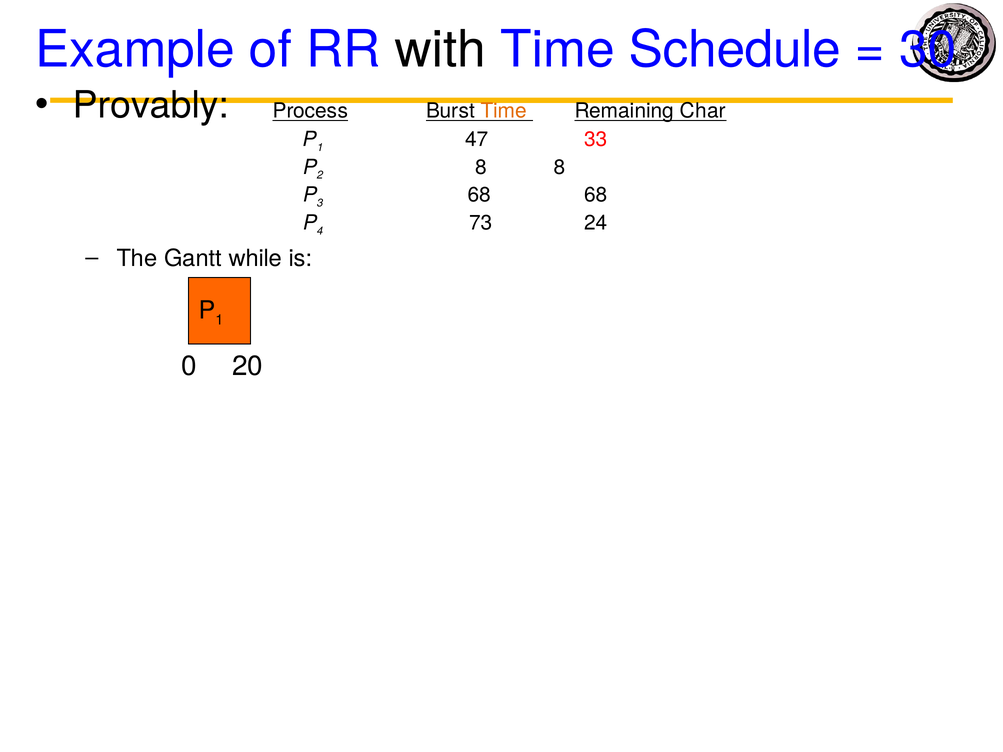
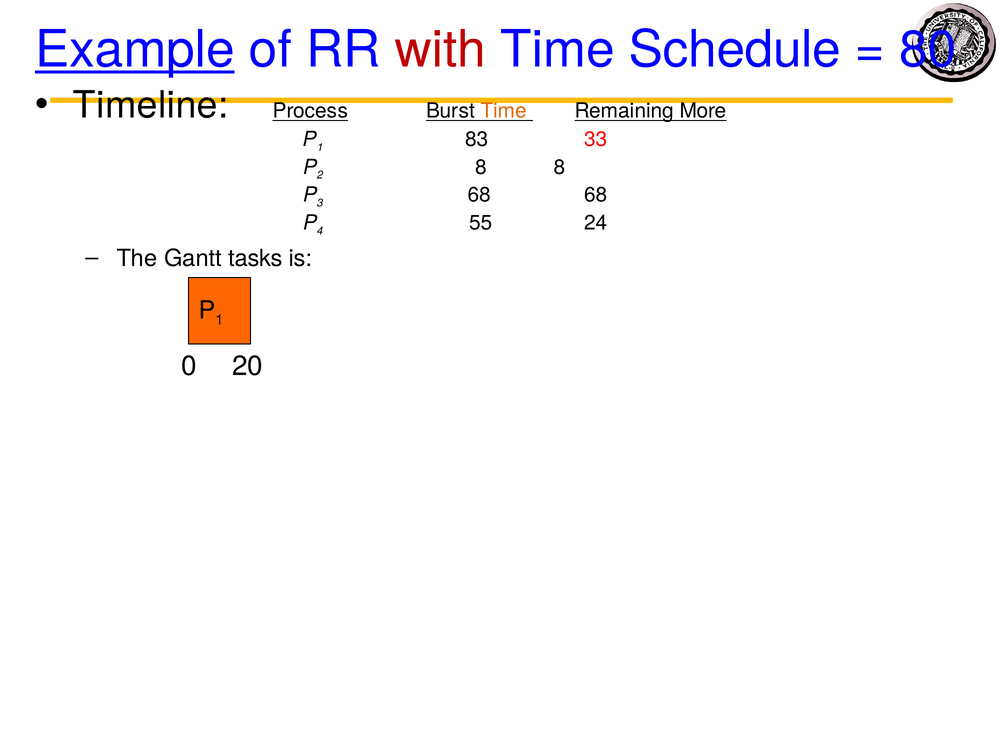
Example underline: none -> present (135, 50)
with colour: black -> red (440, 50)
30: 30 -> 80 (928, 50)
Provably: Provably -> Timeline (151, 105)
Char: Char -> More (703, 111)
47: 47 -> 83 (477, 139)
73: 73 -> 55 (481, 223)
while: while -> tasks (255, 258)
